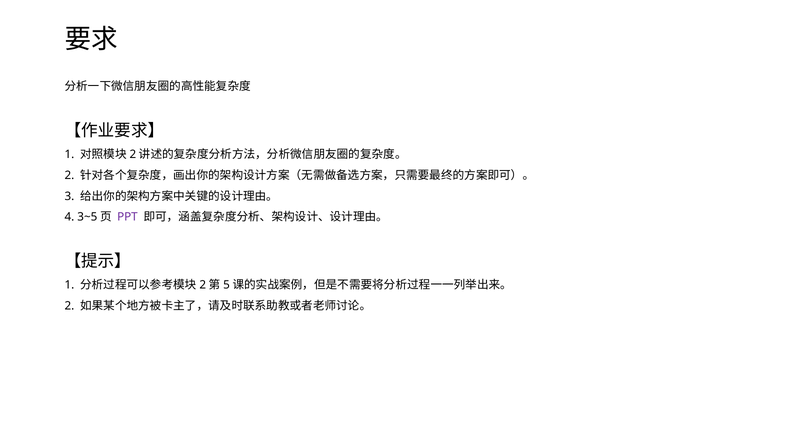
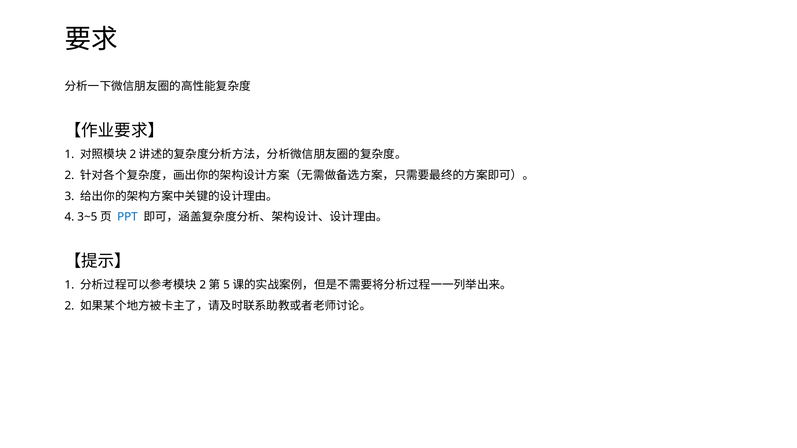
PPT colour: purple -> blue (127, 217)
